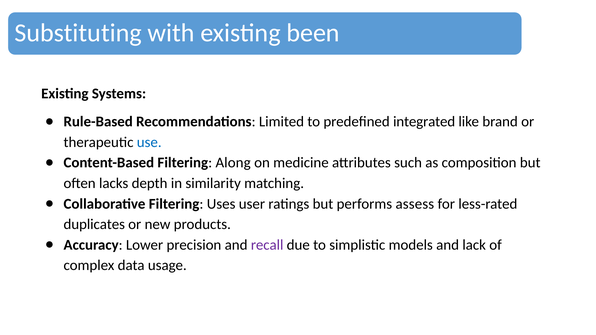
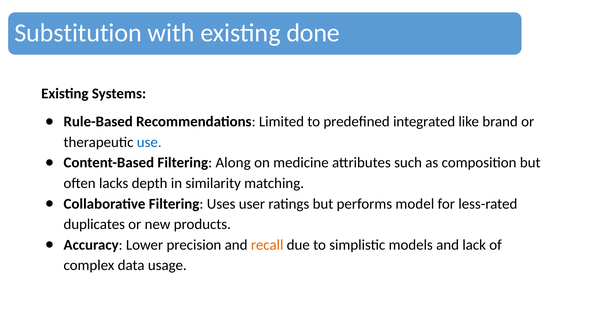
Substituting: Substituting -> Substitution (78, 33)
been: been -> done (313, 33)
assess: assess -> model (415, 204)
recall colour: purple -> orange (267, 245)
